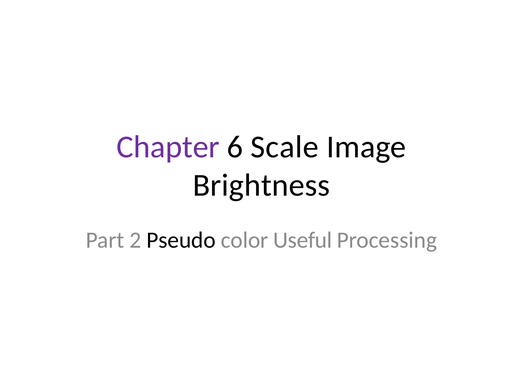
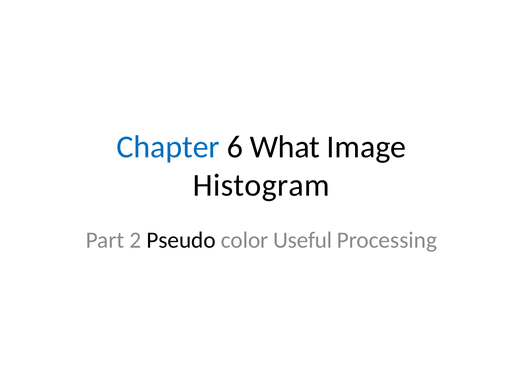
Chapter colour: purple -> blue (168, 147)
Scale: Scale -> What (285, 147)
Brightness: Brightness -> Histogram (261, 185)
